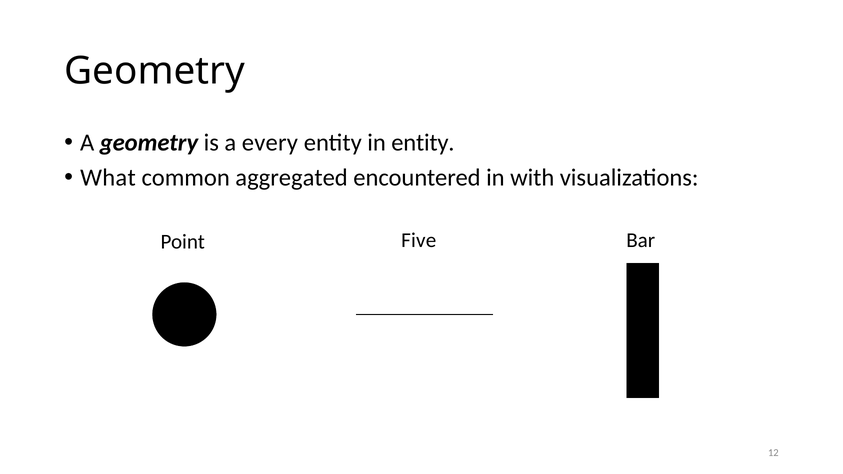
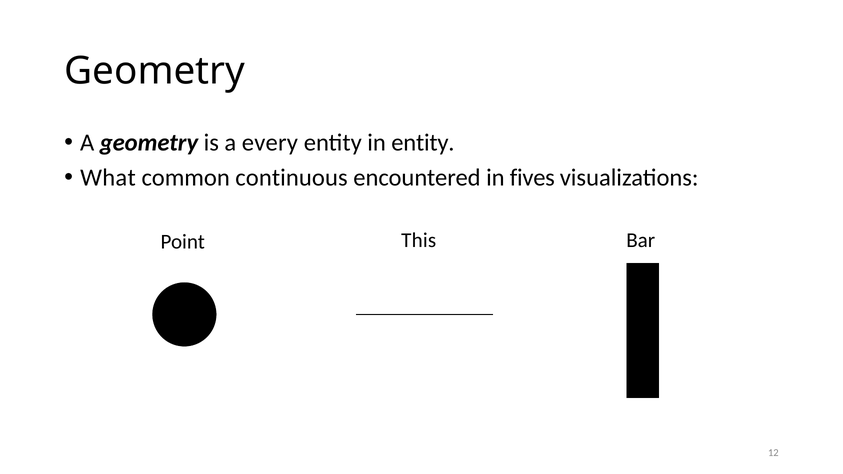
aggregated: aggregated -> continuous (292, 178)
with: with -> fives (532, 178)
Five: Five -> This (419, 241)
